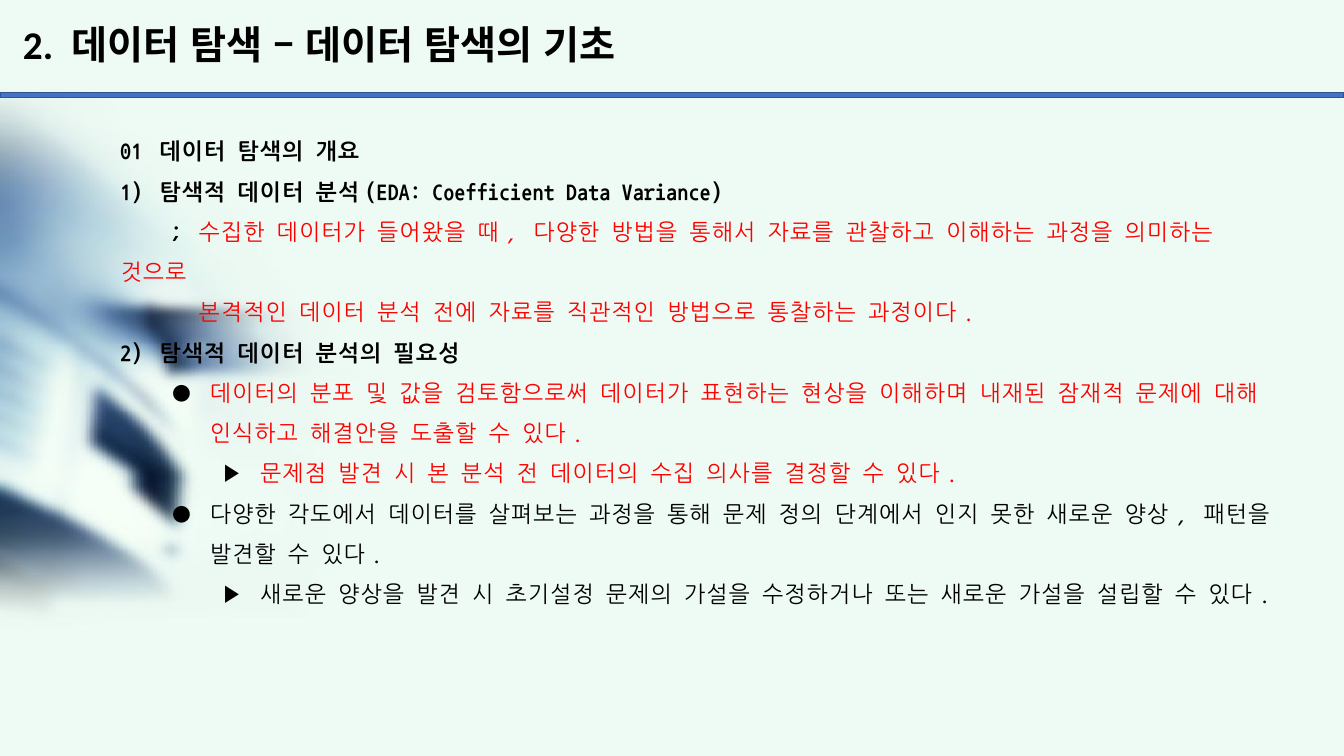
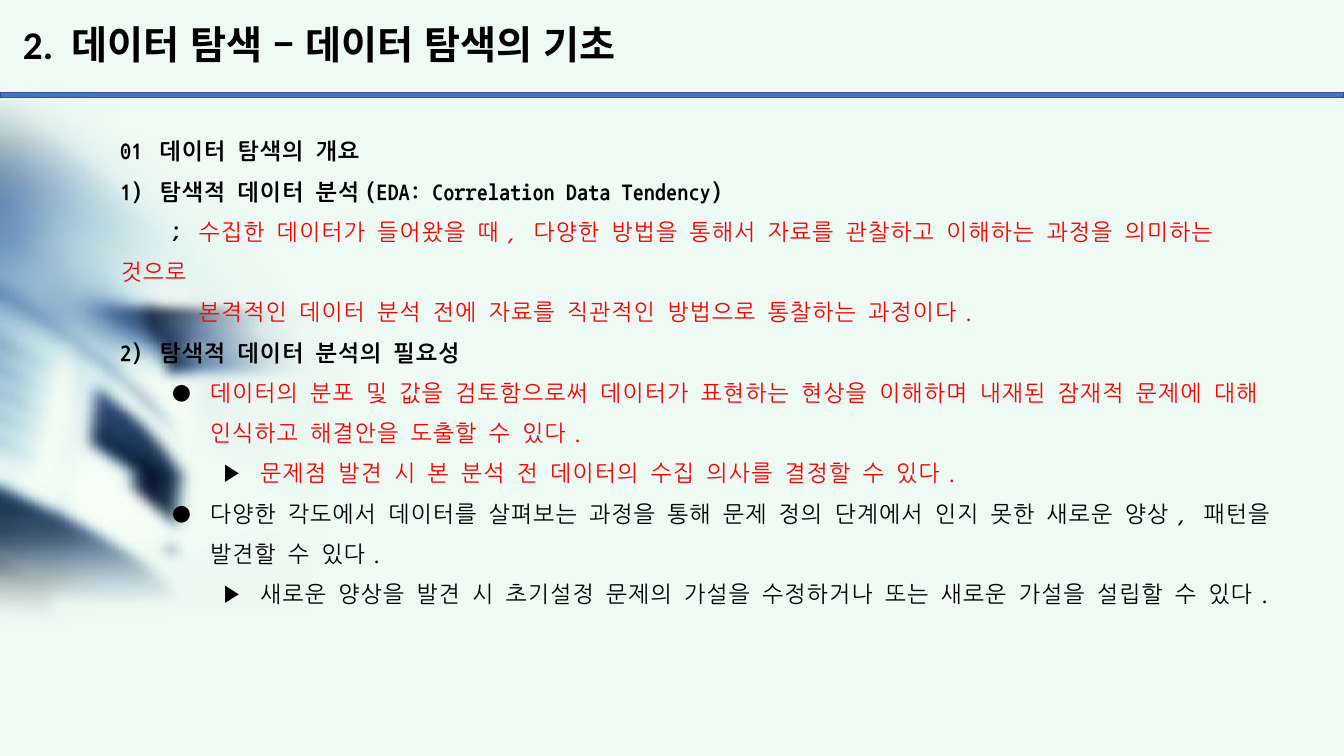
Coefficient: Coefficient -> Correlation (494, 192)
Variance: Variance -> Tendency (672, 192)
